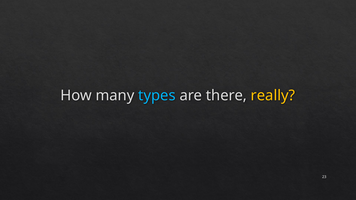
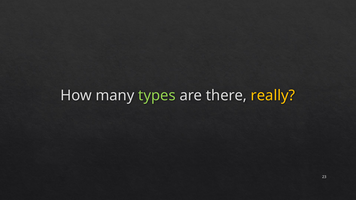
types colour: light blue -> light green (157, 96)
